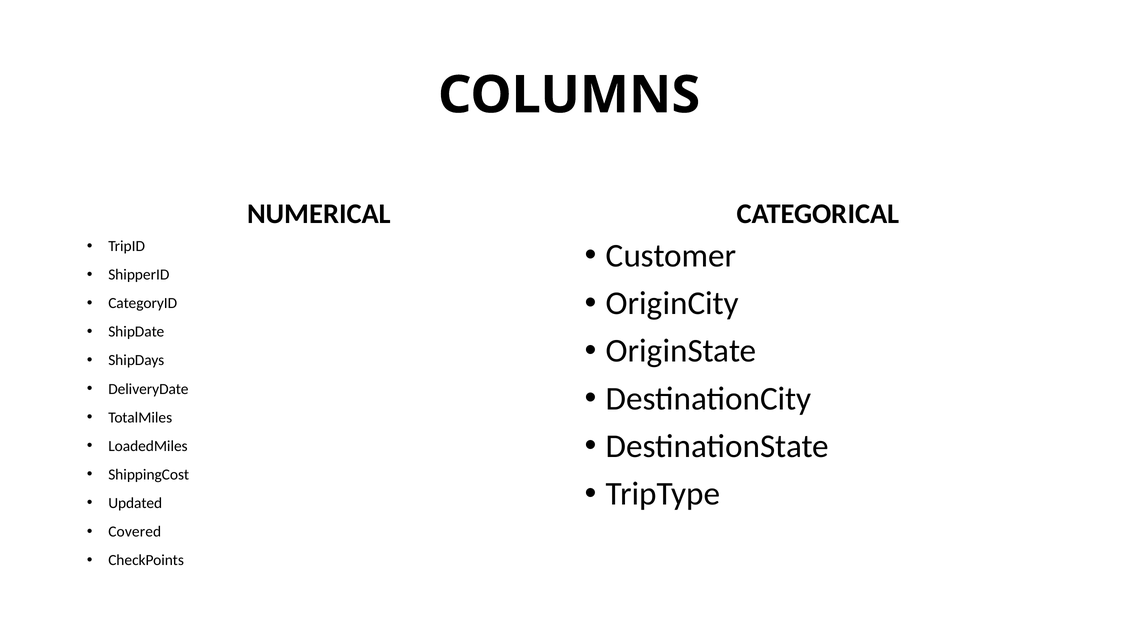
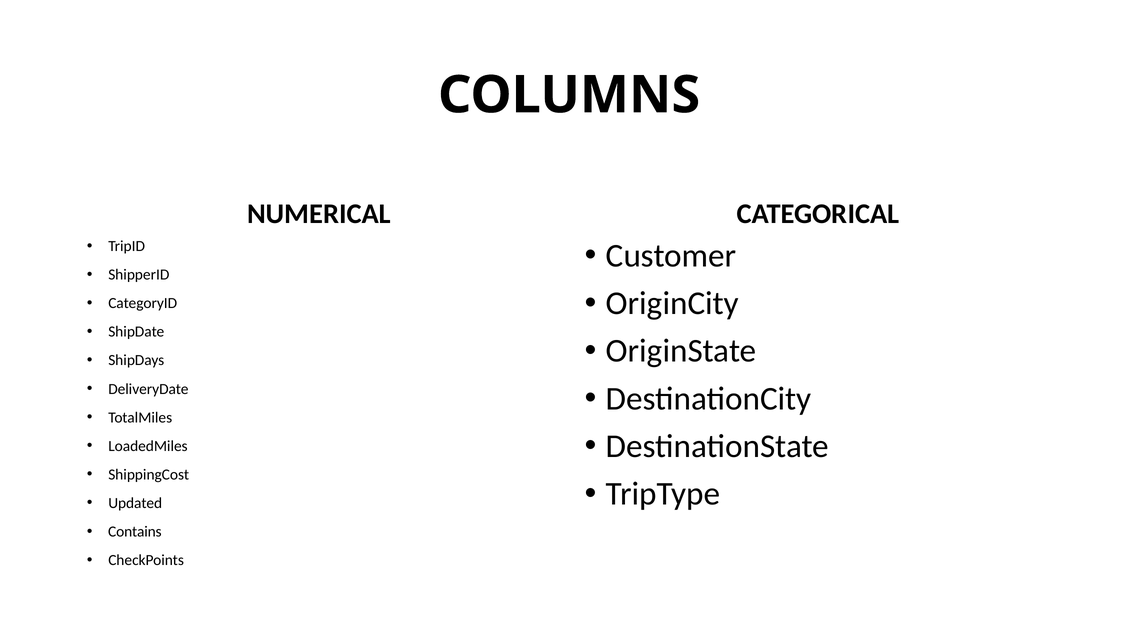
Covered: Covered -> Contains (135, 532)
